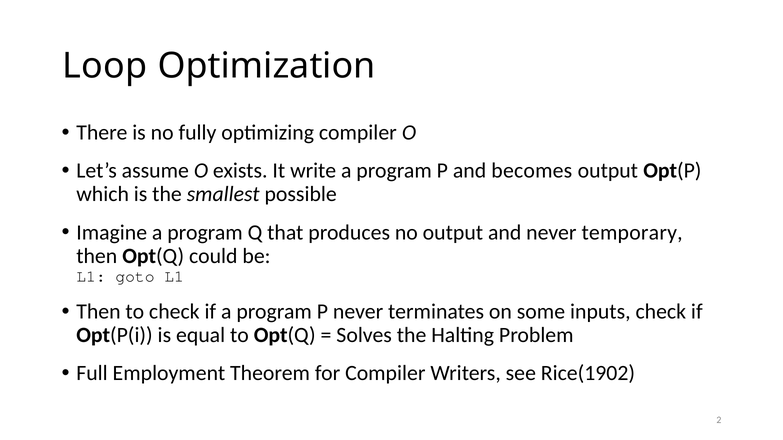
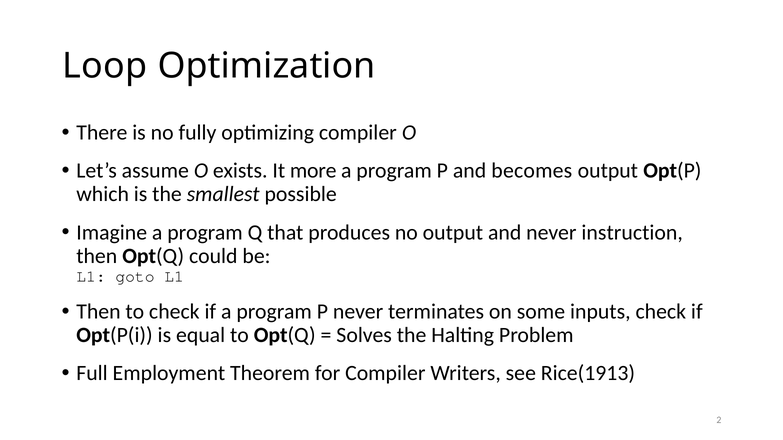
write: write -> more (313, 171)
temporary: temporary -> instruction (632, 233)
Rice(1902: Rice(1902 -> Rice(1913 (588, 374)
